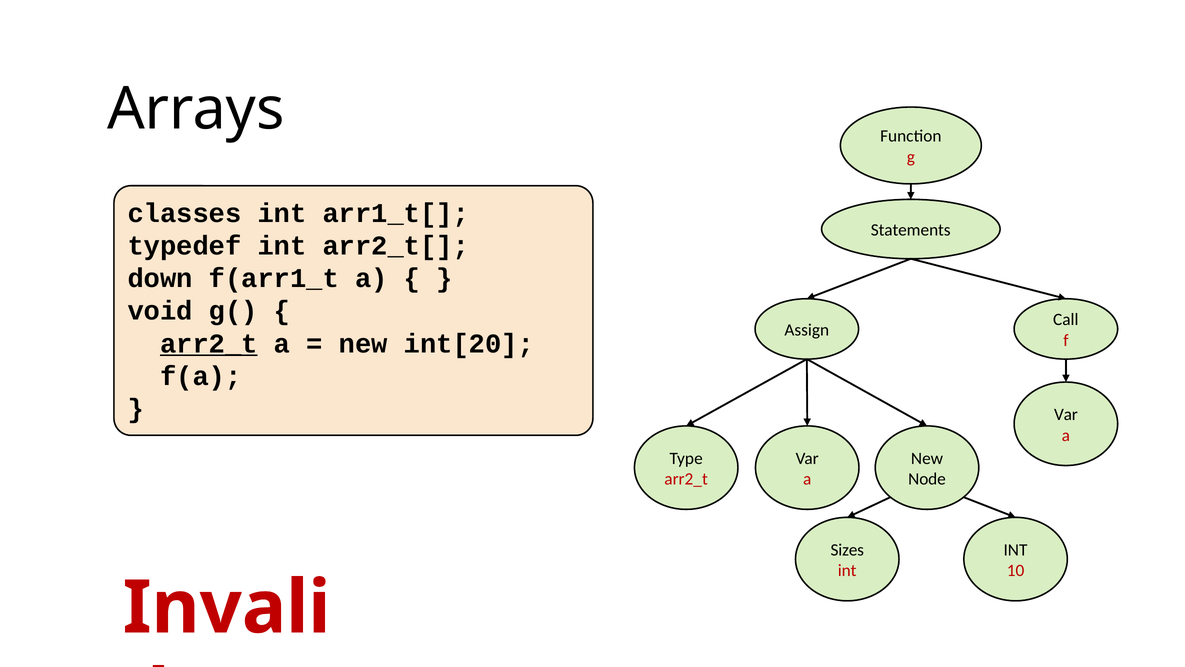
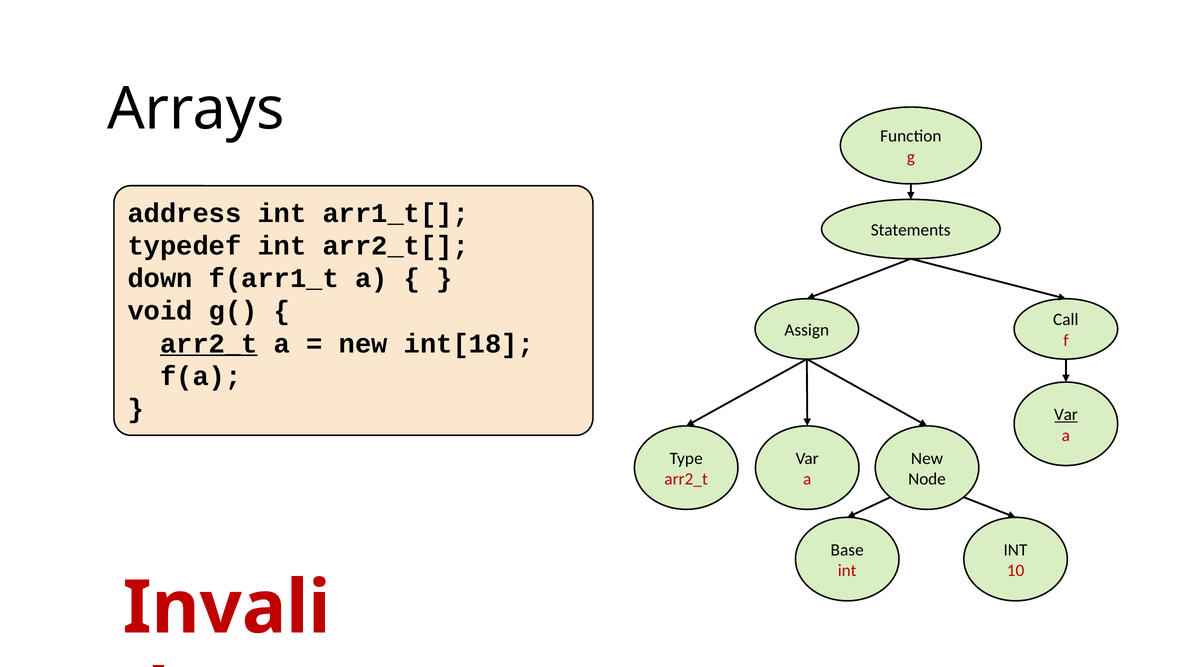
classes: classes -> address (185, 213)
int[20: int[20 -> int[18 (469, 343)
Var underline: none -> present (1066, 414)
Sizes: Sizes -> Base (847, 550)
